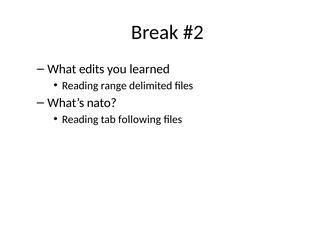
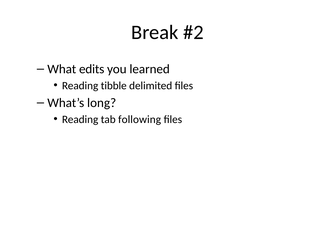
range: range -> tibble (114, 86)
nato: nato -> long (102, 103)
